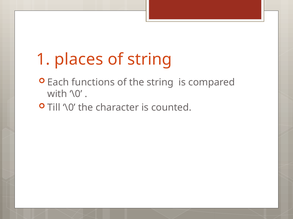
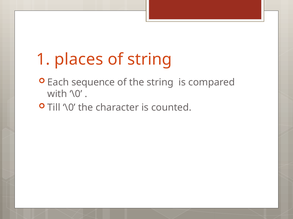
functions: functions -> sequence (93, 82)
